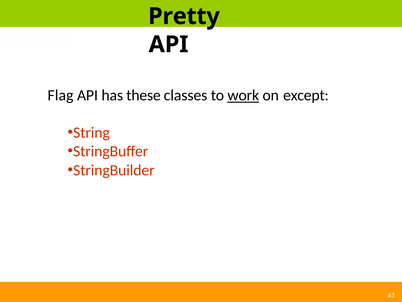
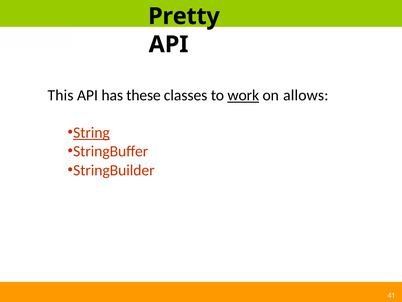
Flag: Flag -> This (61, 95)
except: except -> allows (306, 95)
String underline: none -> present (91, 132)
